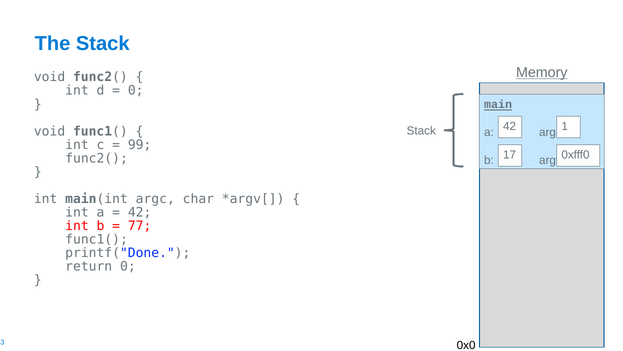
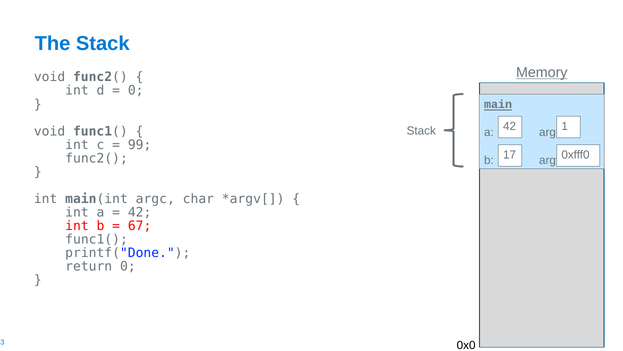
77: 77 -> 67 (140, 226)
